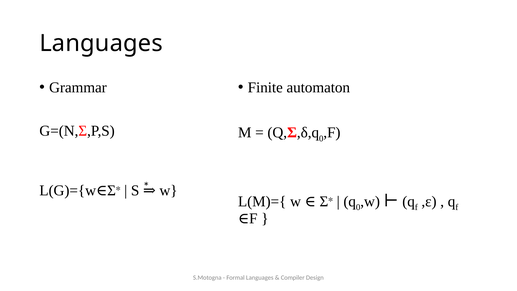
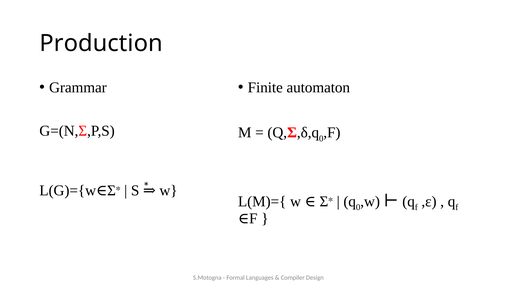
Languages: Languages -> Production (101, 43)
